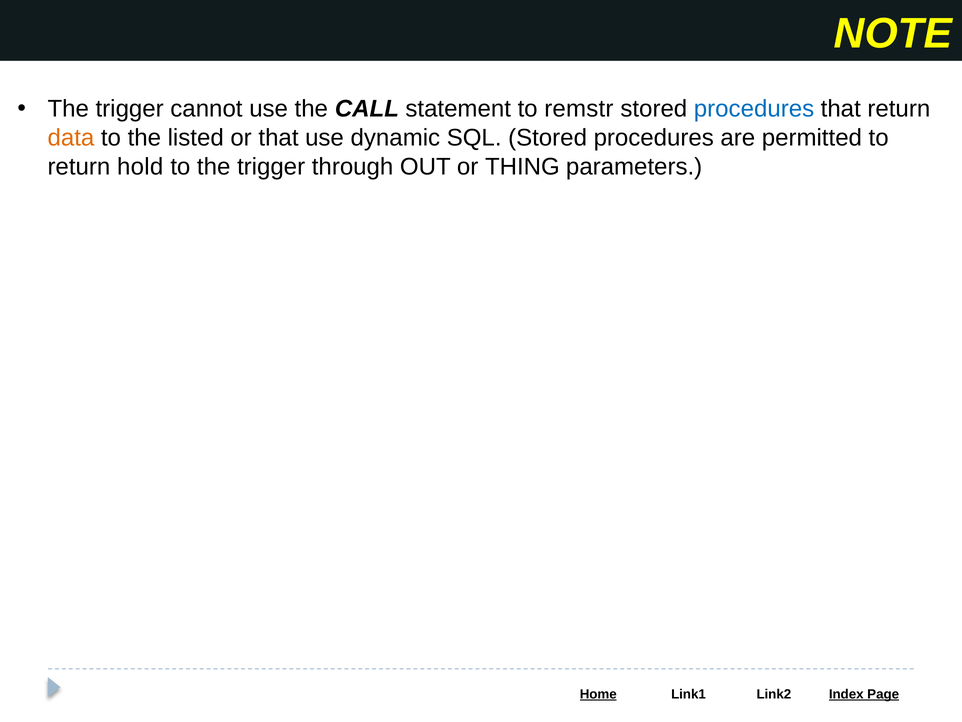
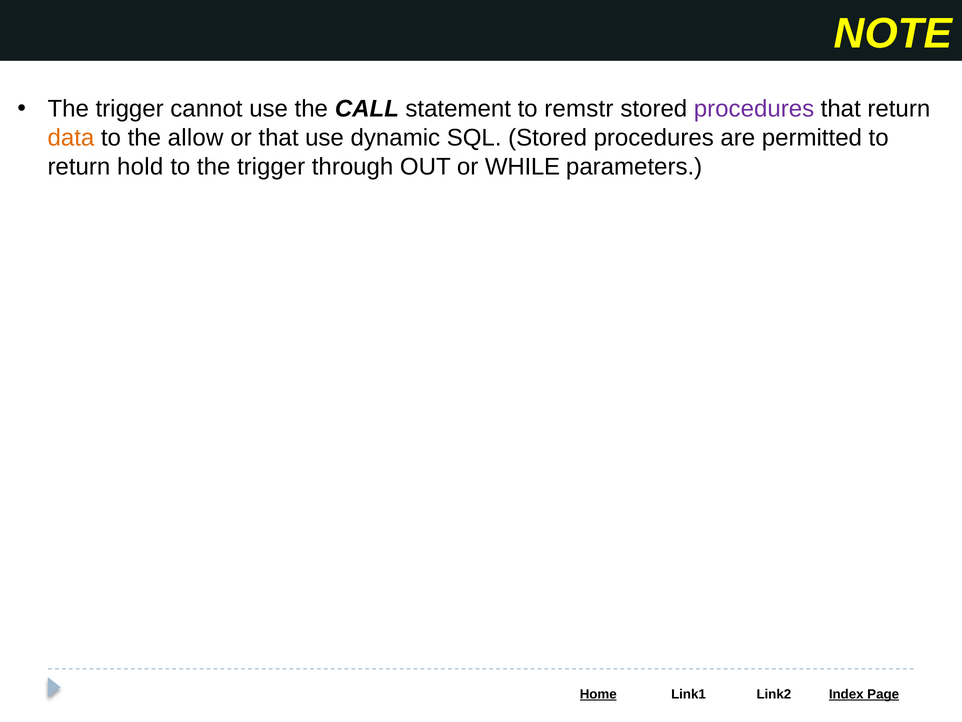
procedures colour: blue -> purple (754, 109)
listed: listed -> allow (196, 138)
THING: THING -> WHILE (523, 167)
